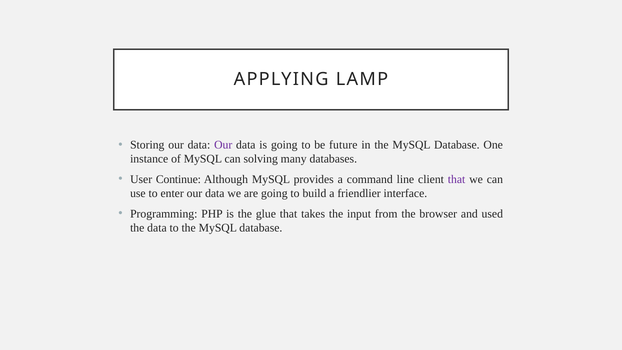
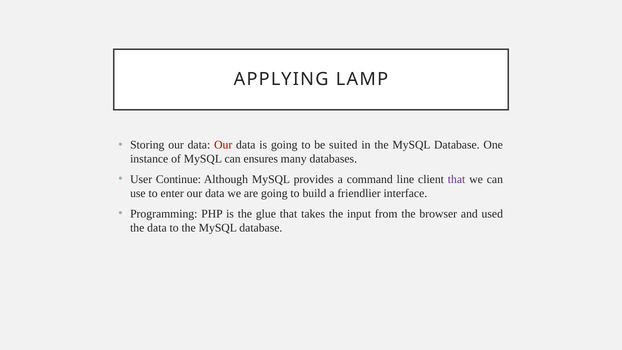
Our colour: purple -> red (223, 145)
future: future -> suited (343, 145)
solving: solving -> ensures (261, 159)
